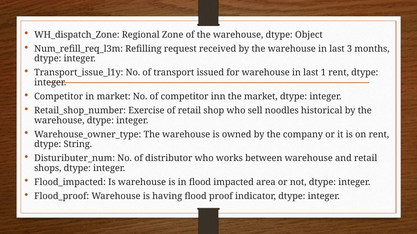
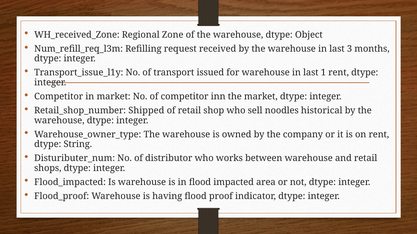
WH_dispatch_Zone: WH_dispatch_Zone -> WH_received_Zone (77, 35)
Exercise: Exercise -> Shipped (146, 111)
